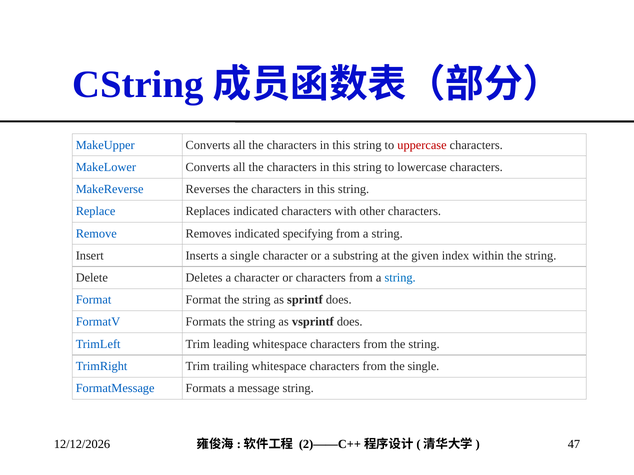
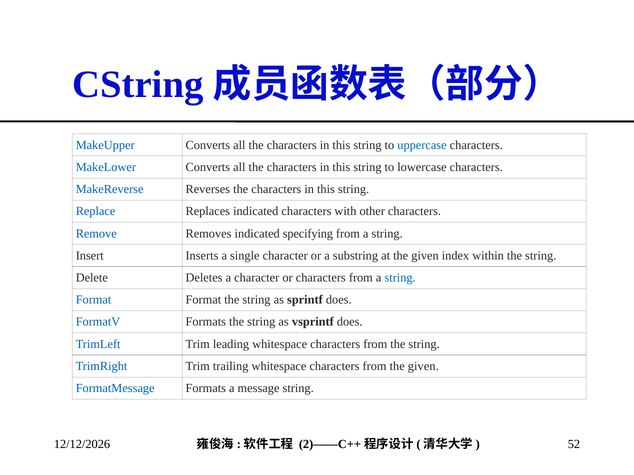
uppercase colour: red -> blue (422, 145)
from the single: single -> given (423, 367)
47: 47 -> 52 (574, 445)
